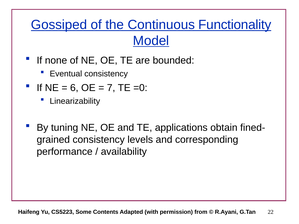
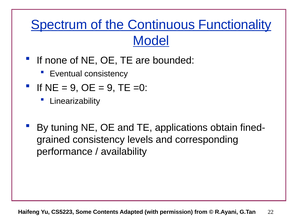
Gossiped: Gossiped -> Spectrum (59, 25)
6: 6 -> 9 (74, 88)
7: 7 -> 9 (111, 88)
